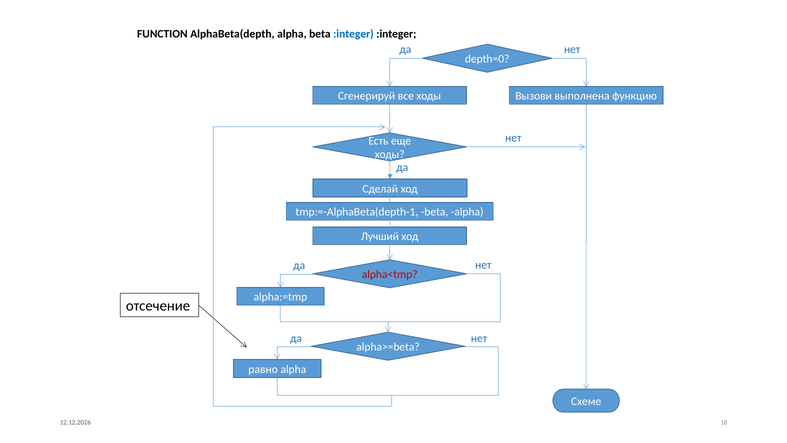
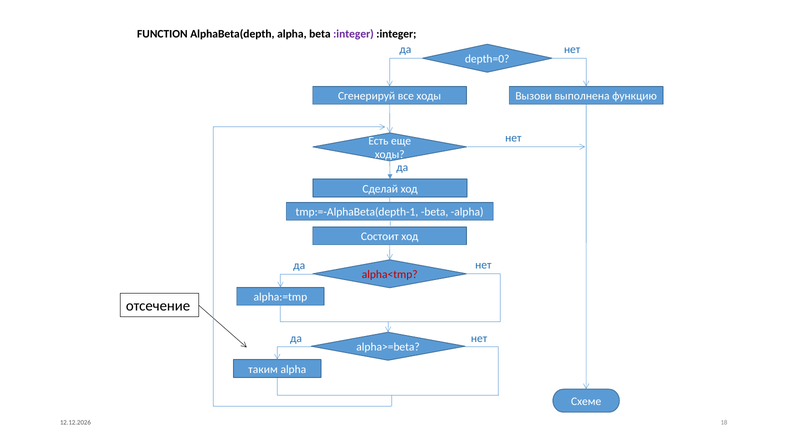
:integer colour: blue -> purple (353, 34)
Лучший: Лучший -> Состоит (380, 237)
равно: равно -> таким (263, 369)
